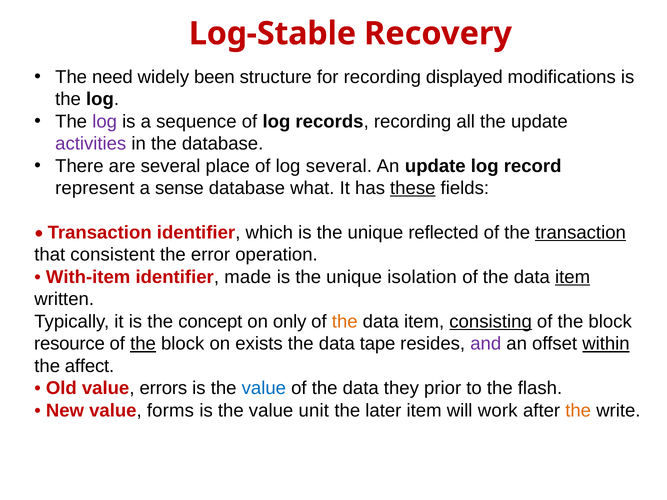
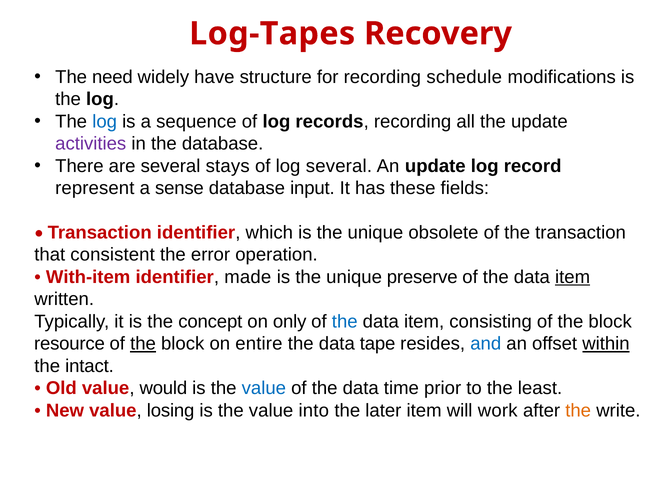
Log-Stable: Log-Stable -> Log-Tapes (272, 34)
been: been -> have (214, 77)
displayed: displayed -> schedule (464, 77)
log colour: purple -> blue (105, 122)
place: place -> stays (228, 166)
what: what -> input (312, 188)
these underline: present -> none (413, 188)
reflected: reflected -> obsolete (443, 233)
transaction underline: present -> none (581, 233)
isolation: isolation -> preserve (422, 277)
the colour: orange -> blue (345, 322)
consisting underline: present -> none (491, 322)
exists: exists -> entire (259, 344)
and colour: purple -> blue (486, 344)
affect: affect -> intact (90, 366)
errors: errors -> would (163, 388)
they: they -> time (401, 388)
flash: flash -> least (540, 388)
forms: forms -> losing (171, 411)
unit: unit -> into (314, 411)
